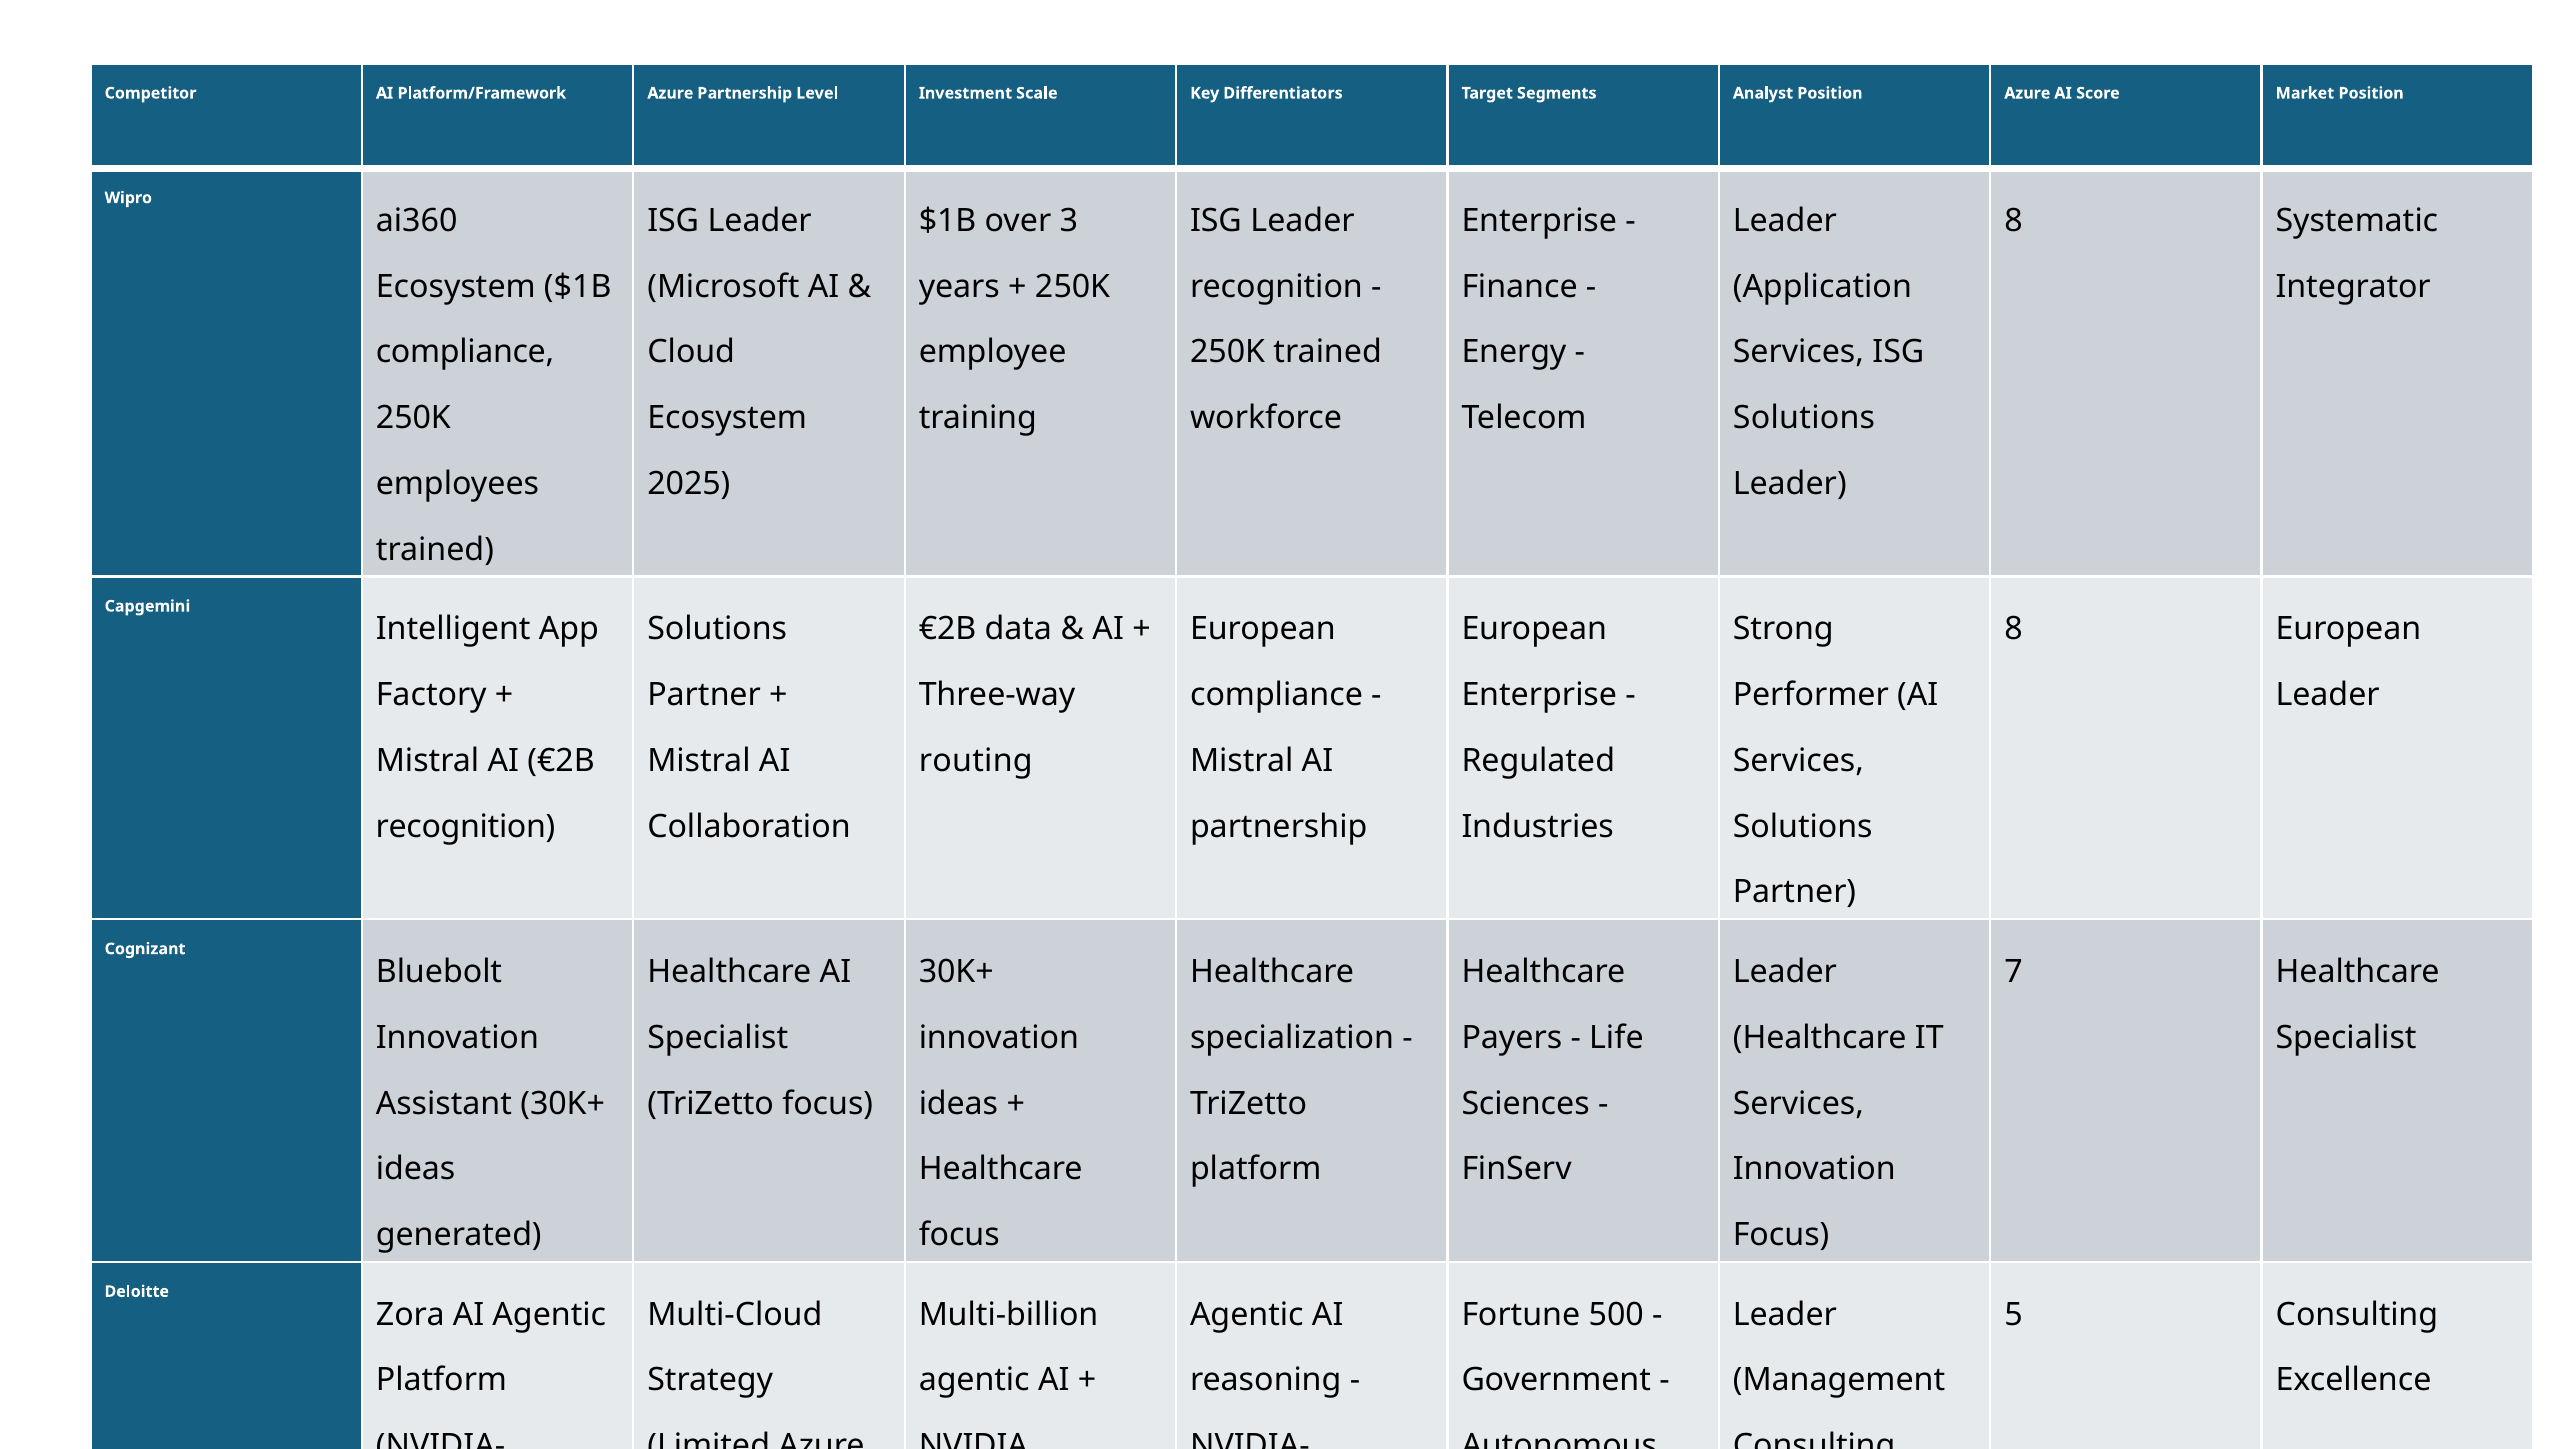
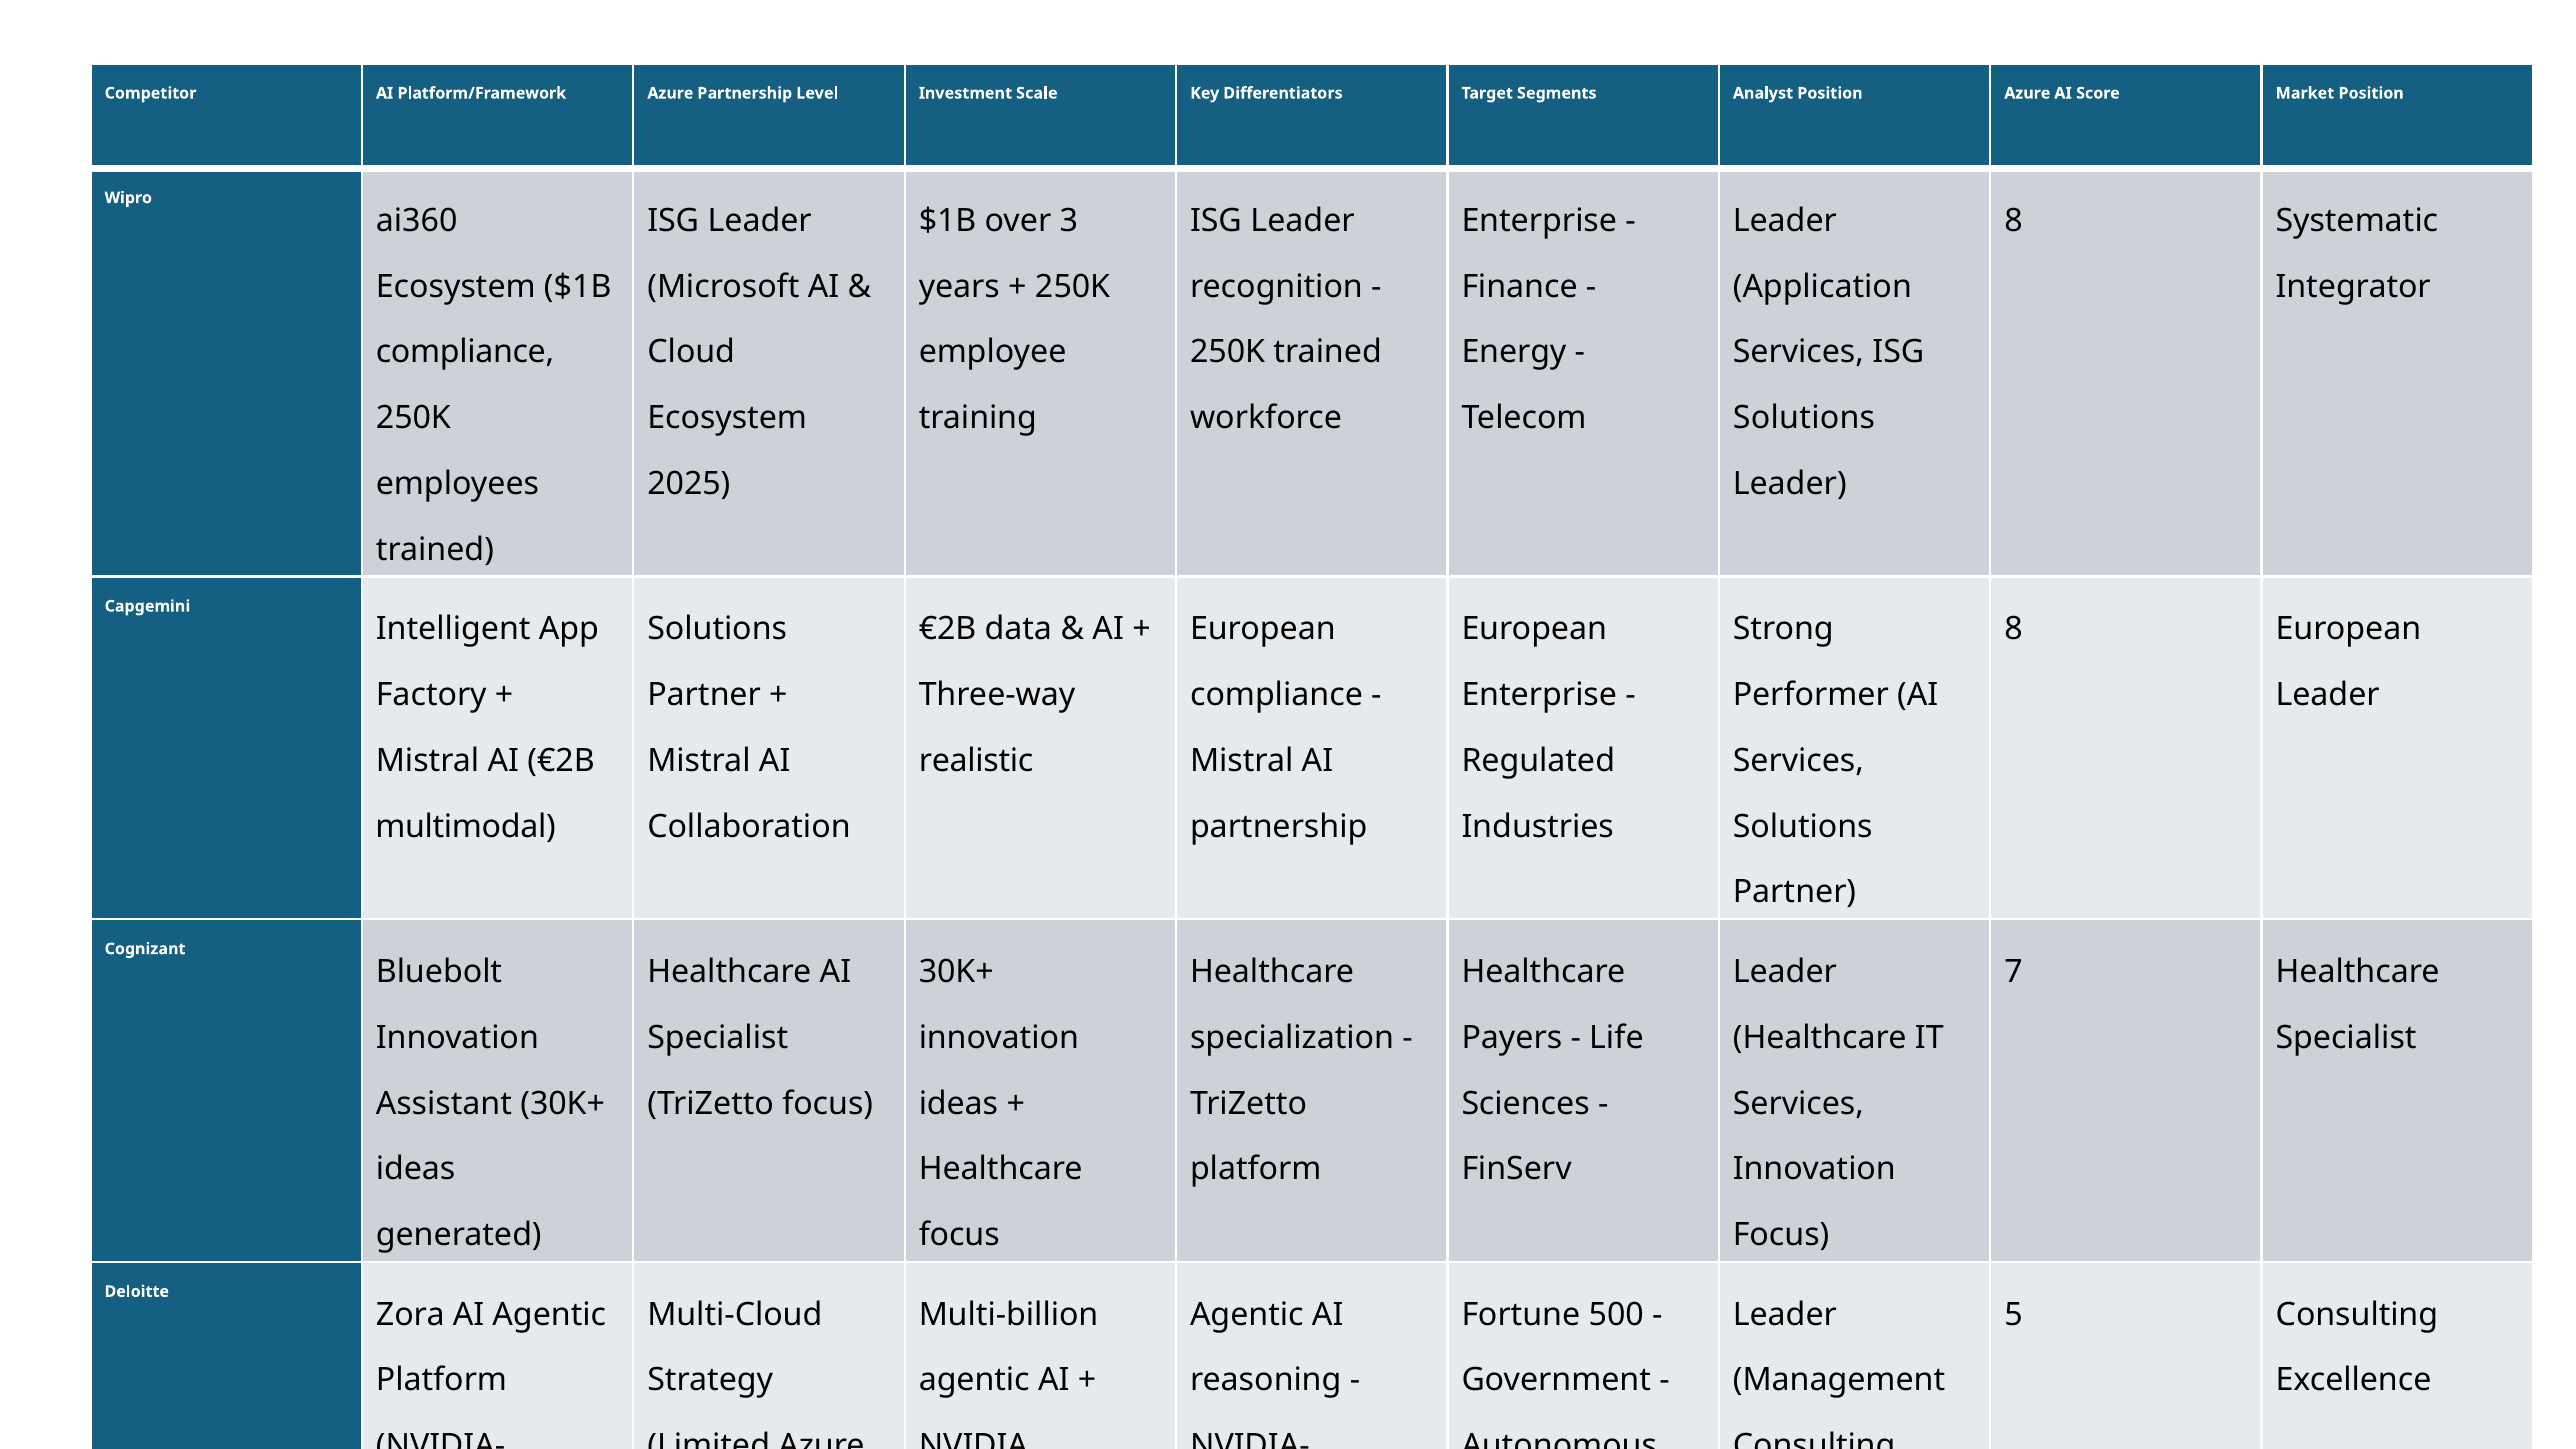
routing: routing -> realistic (976, 761)
recognition: recognition -> multimodal (466, 826)
